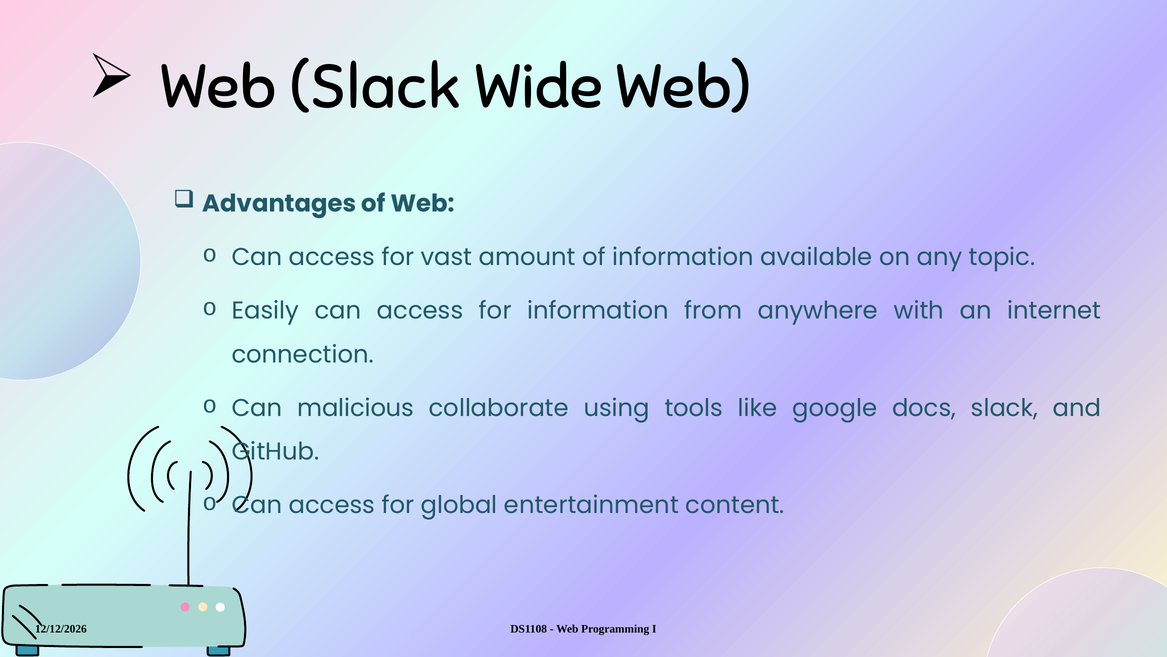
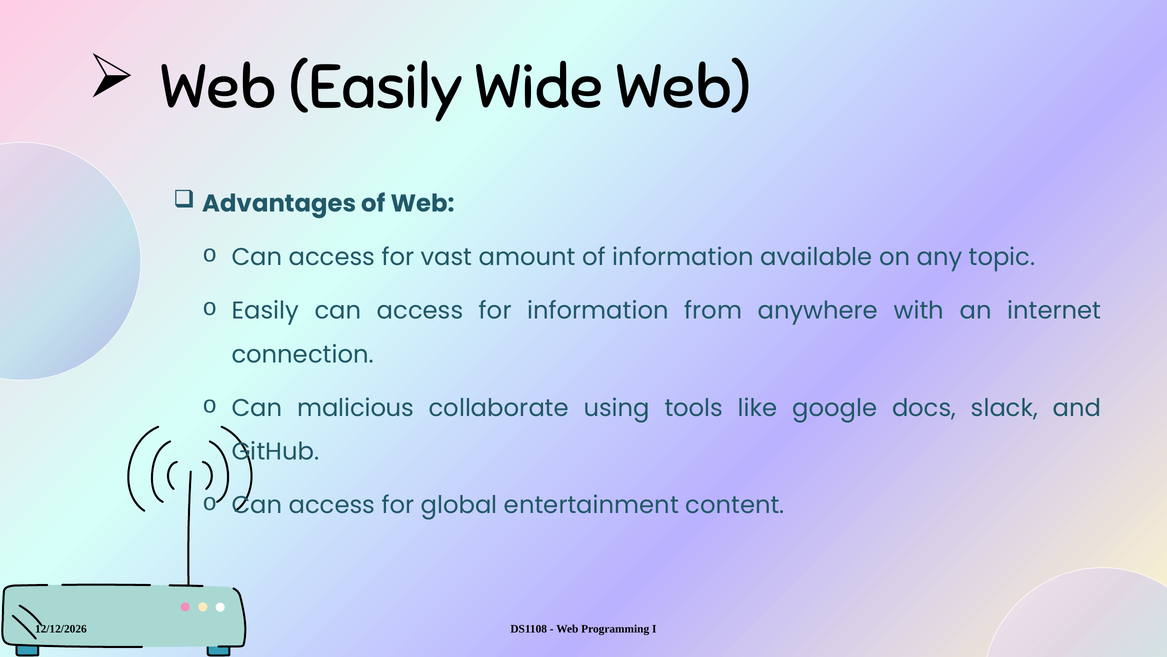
Web Slack: Slack -> Easily (376, 87)
